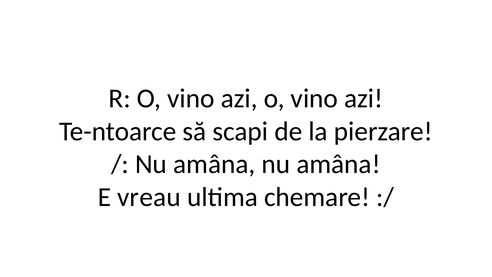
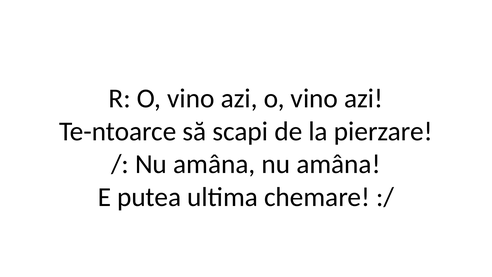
vreau: vreau -> putea (149, 197)
